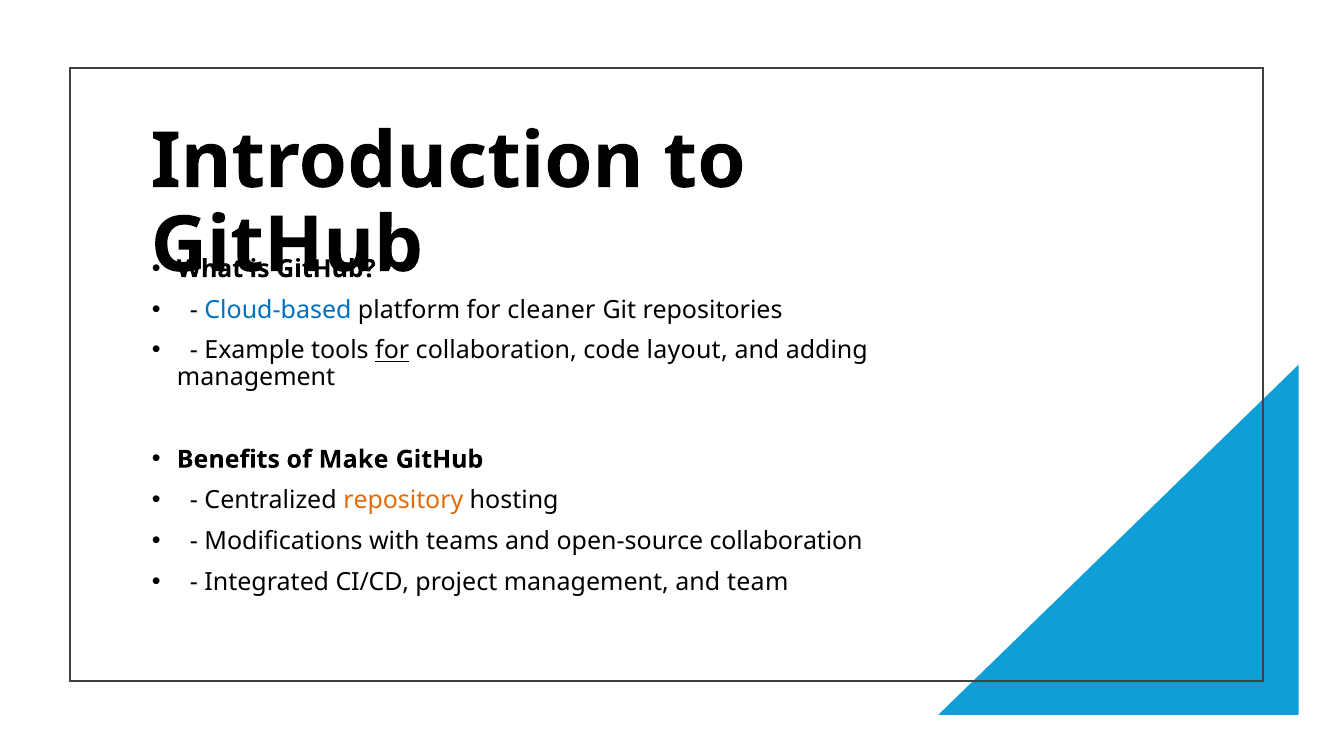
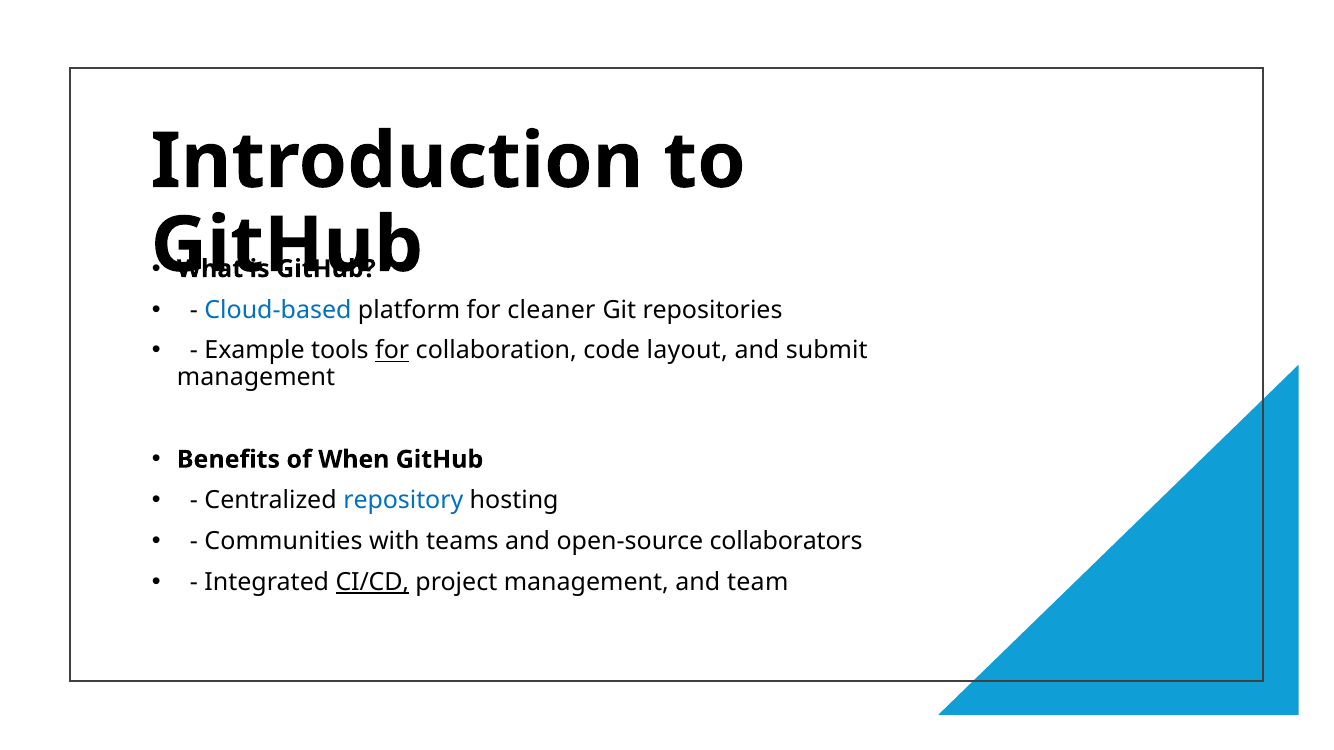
adding: adding -> submit (827, 351)
Make: Make -> When (354, 460)
repository colour: orange -> blue (403, 501)
Modifications: Modifications -> Communities (283, 542)
open-source collaboration: collaboration -> collaborators (786, 542)
CI/CD underline: none -> present (372, 582)
